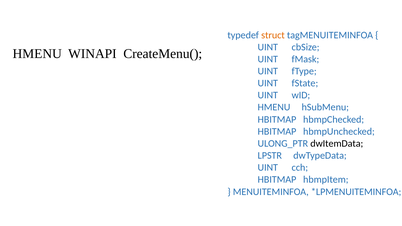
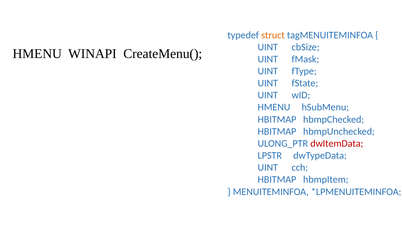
dwItemData colour: black -> red (337, 144)
